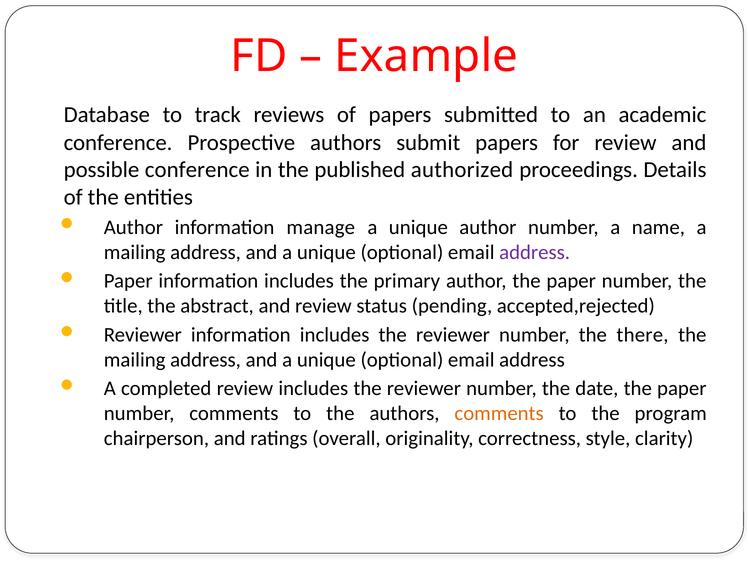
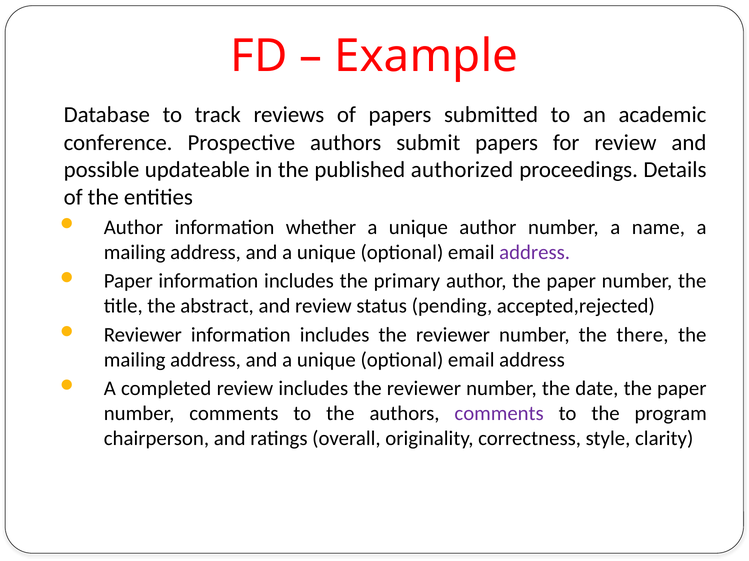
possible conference: conference -> updateable (197, 170)
manage: manage -> whether (321, 228)
comments colour: orange -> purple (499, 414)
